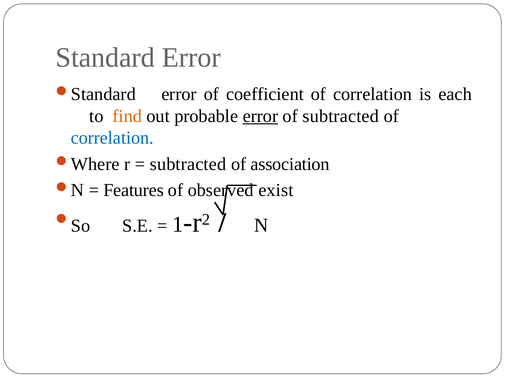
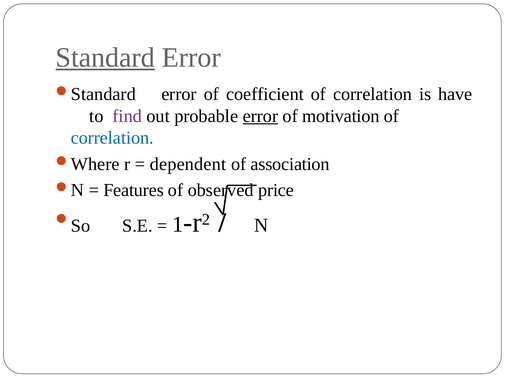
Standard underline: none -> present (105, 57)
each: each -> have (455, 94)
find colour: orange -> purple (127, 116)
of subtracted: subtracted -> motivation (341, 116)
subtracted: subtracted -> dependent (188, 164)
exist: exist -> price (276, 190)
